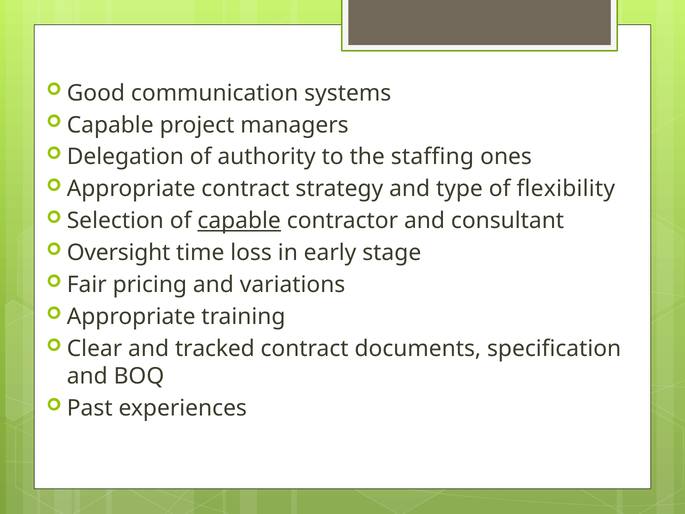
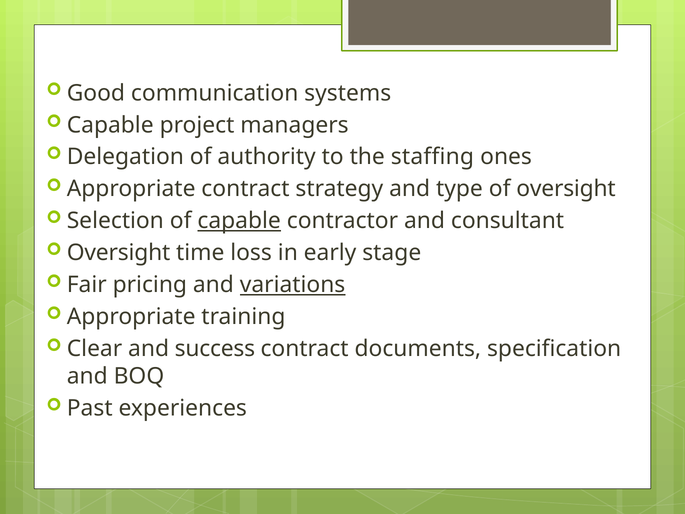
of flexibility: flexibility -> oversight (566, 189)
variations underline: none -> present (293, 285)
tracked: tracked -> success (215, 349)
